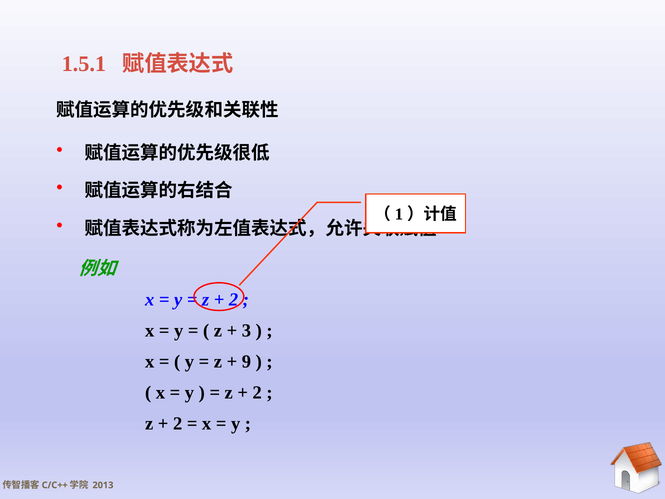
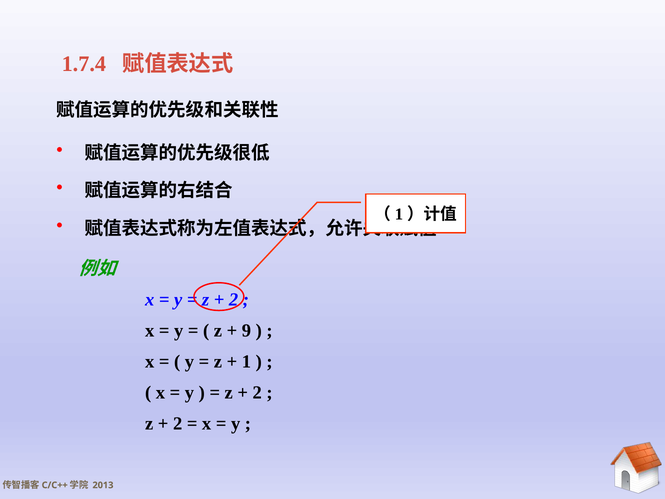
1.5.1: 1.5.1 -> 1.7.4 (84, 64)
3: 3 -> 9 (246, 330)
9: 9 -> 1 (246, 361)
